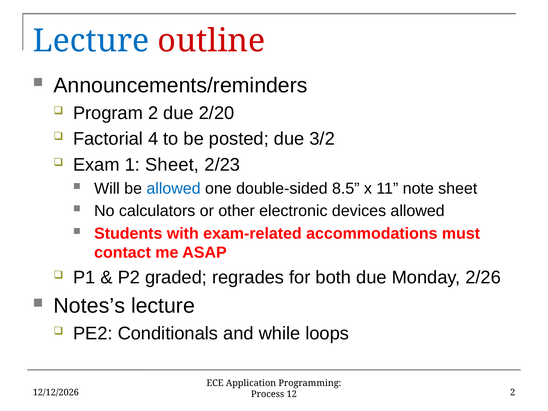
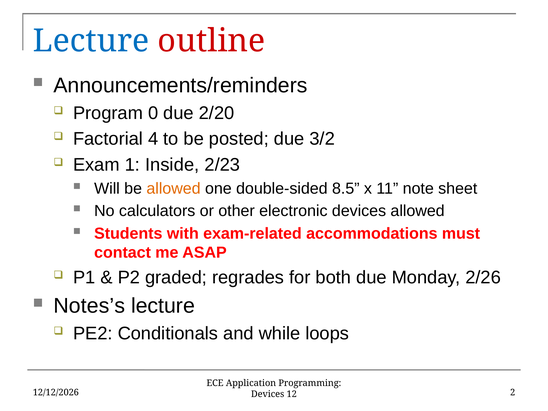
Program 2: 2 -> 0 (153, 113)
1 Sheet: Sheet -> Inside (172, 165)
allowed colour: blue -> orange (174, 188)
Process: Process -> Devices (268, 394)
